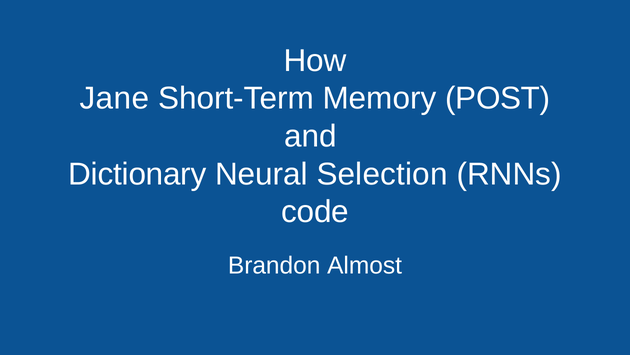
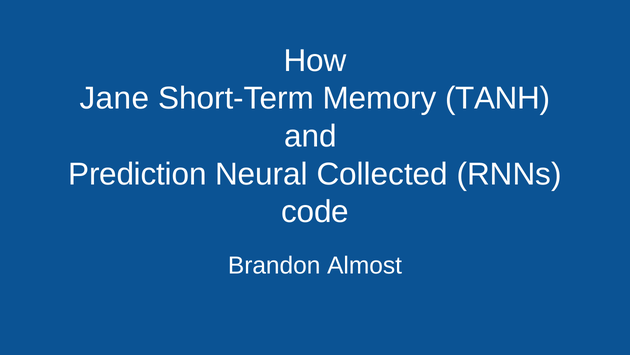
POST: POST -> TANH (498, 98)
Dictionary: Dictionary -> Prediction (137, 174)
Selection: Selection -> Collected (382, 174)
